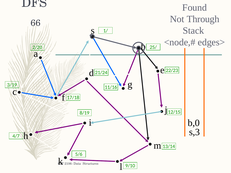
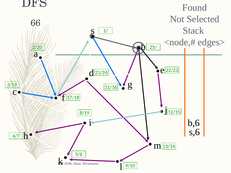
Through: Through -> Selected (203, 19)
b,0: b,0 -> b,6 (194, 123)
s,3: s,3 -> s,6 (194, 132)
